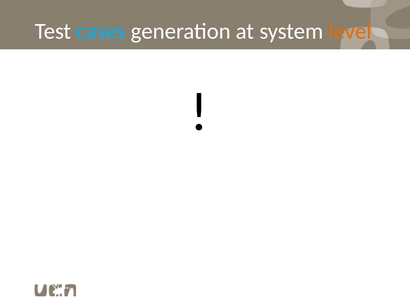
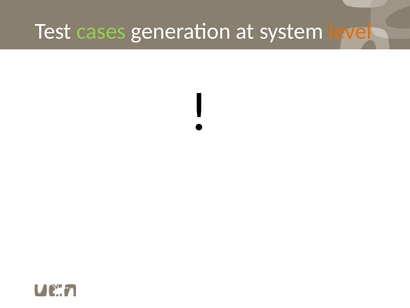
cases colour: light blue -> light green (101, 31)
